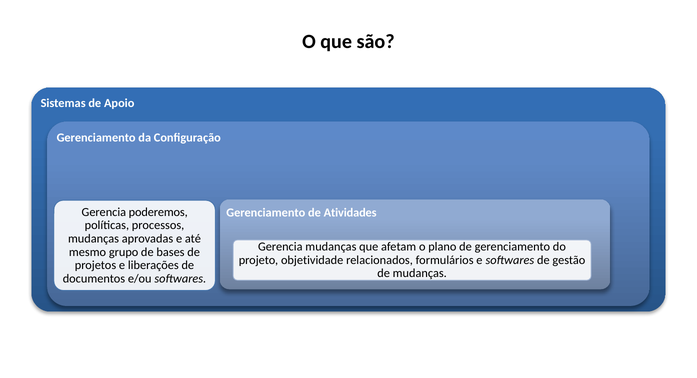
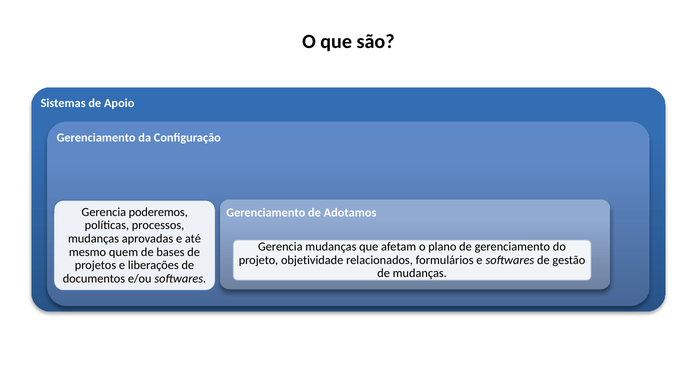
Atividades: Atividades -> Adotamos (350, 213)
grupo: grupo -> quem (124, 252)
